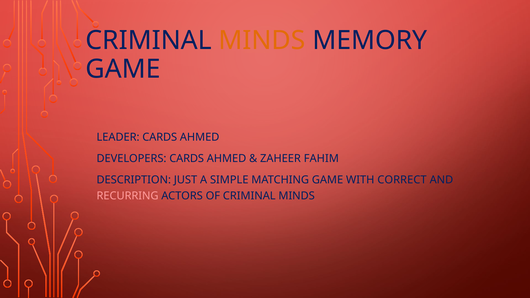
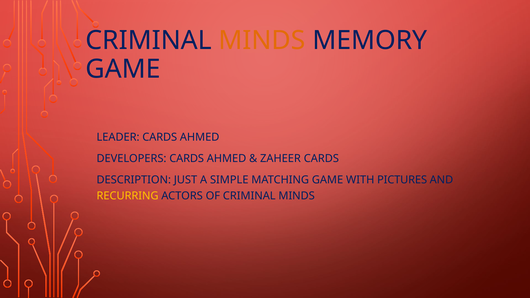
ZAHEER FAHIM: FAHIM -> CARDS (321, 159)
CORRECT: CORRECT -> PICTURES (402, 180)
RECURRING colour: pink -> yellow (128, 196)
